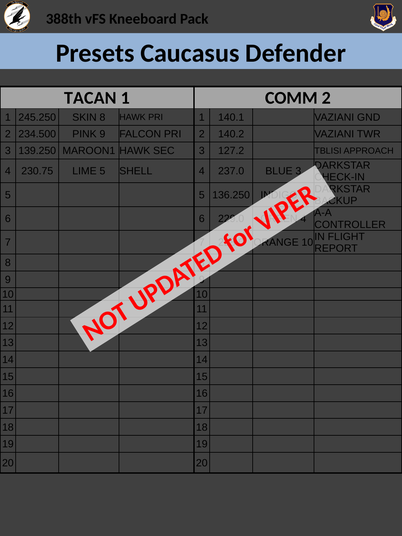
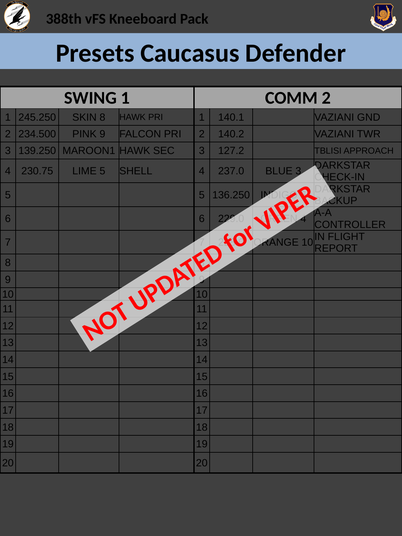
TACAN: TACAN -> SWING (90, 98)
